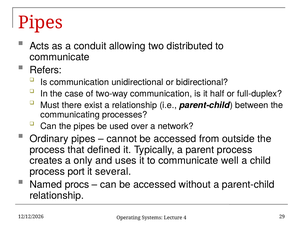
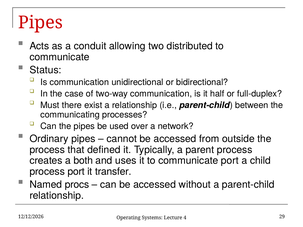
Refers: Refers -> Status (46, 70)
only: only -> both (83, 161)
communicate well: well -> port (230, 161)
several: several -> transfer (113, 172)
